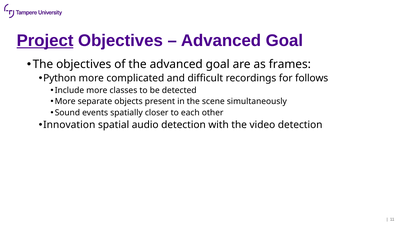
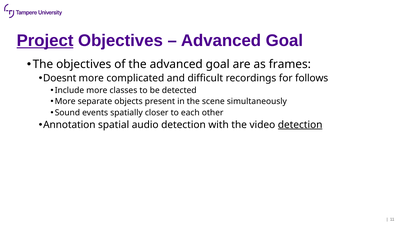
Python: Python -> Doesnt (60, 78)
Innovation: Innovation -> Annotation (69, 125)
detection underline: none -> present (300, 125)
